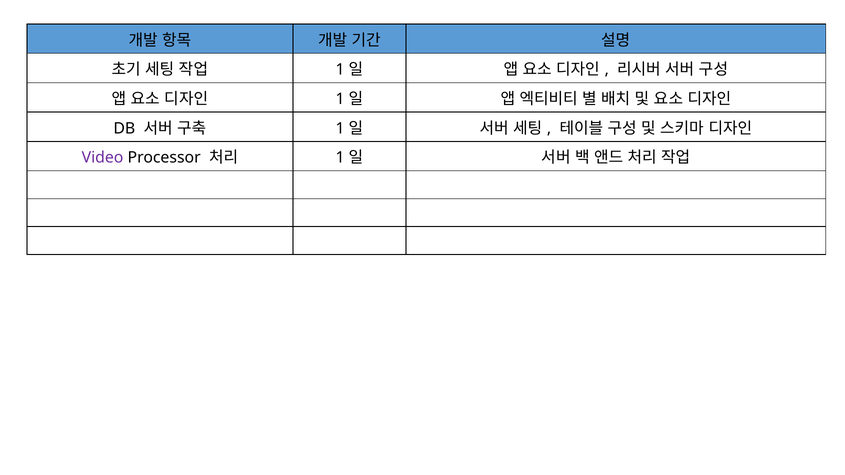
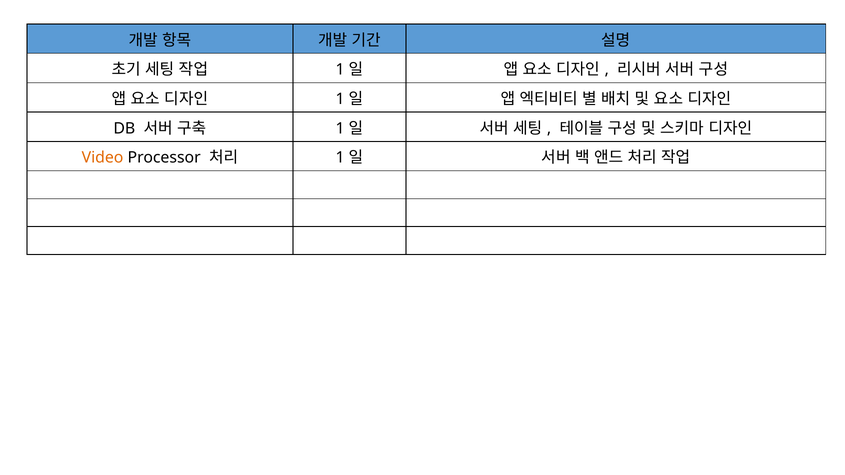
Video colour: purple -> orange (103, 158)
